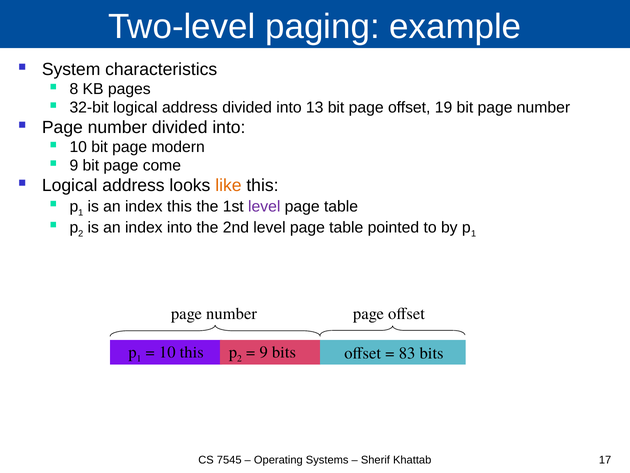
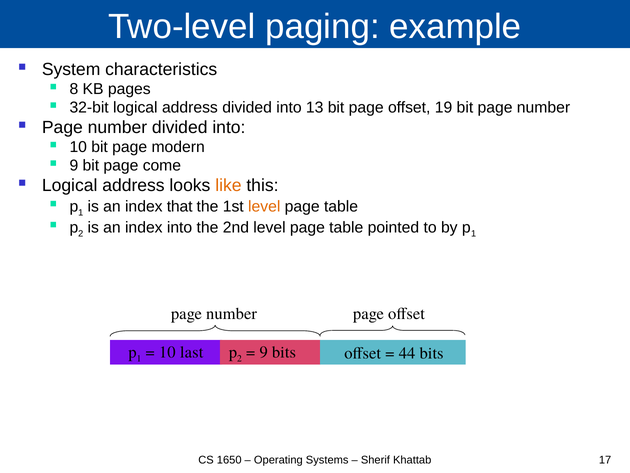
index this: this -> that (180, 206)
level colour: purple -> orange (264, 206)
10 this: this -> last (192, 352)
83: 83 -> 44 (407, 353)
7545: 7545 -> 1650 (229, 460)
